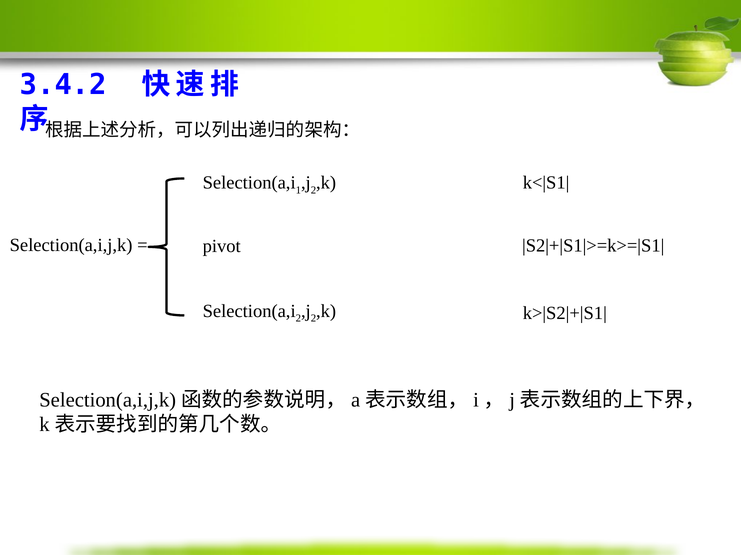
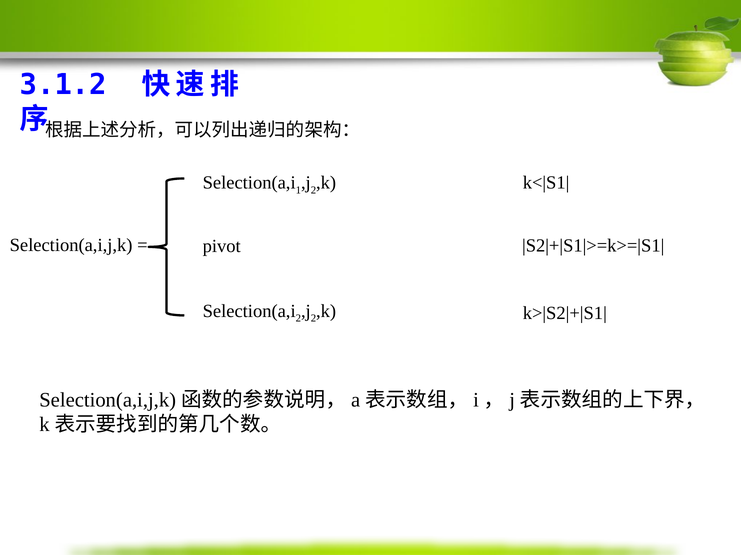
3.4.2: 3.4.2 -> 3.1.2 (63, 85)
